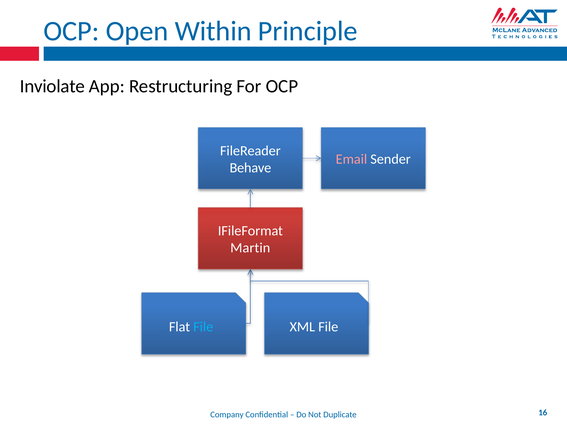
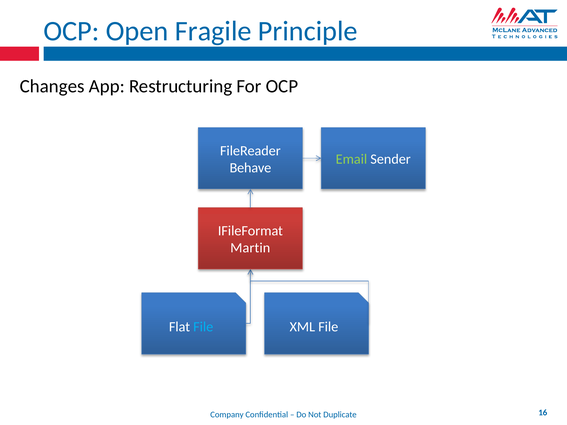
Within: Within -> Fragile (213, 31)
Inviolate: Inviolate -> Changes (52, 86)
Email colour: pink -> light green (351, 159)
